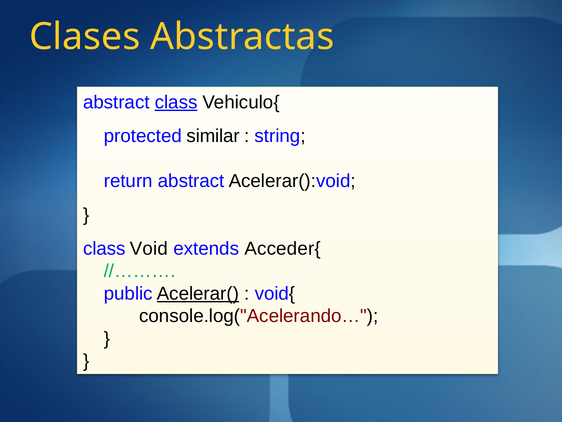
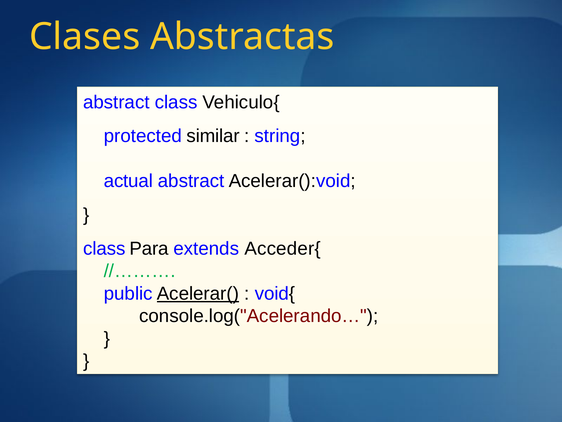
class underline: present -> none (176, 102)
return: return -> actual (128, 181)
Void: Void -> Para (149, 248)
